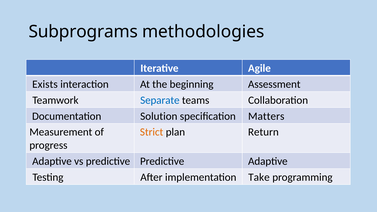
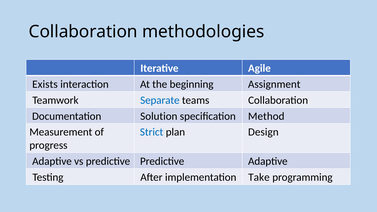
Subprograms: Subprograms -> Collaboration (83, 32)
Assessment: Assessment -> Assignment (274, 84)
Matters: Matters -> Method (266, 116)
Strict colour: orange -> blue (152, 132)
Return: Return -> Design (263, 132)
